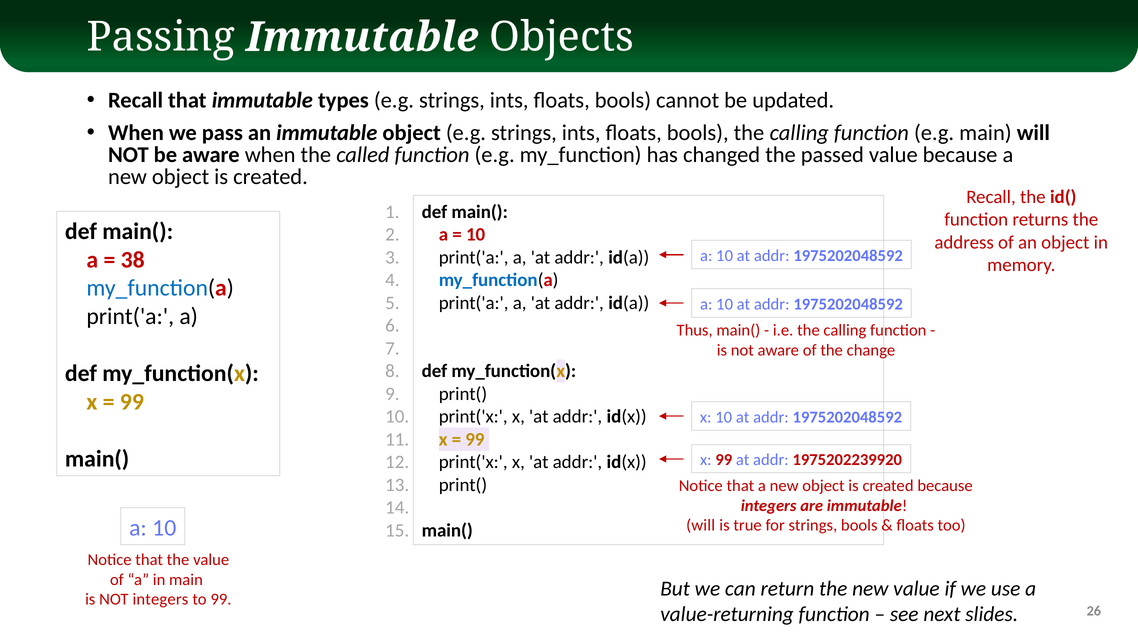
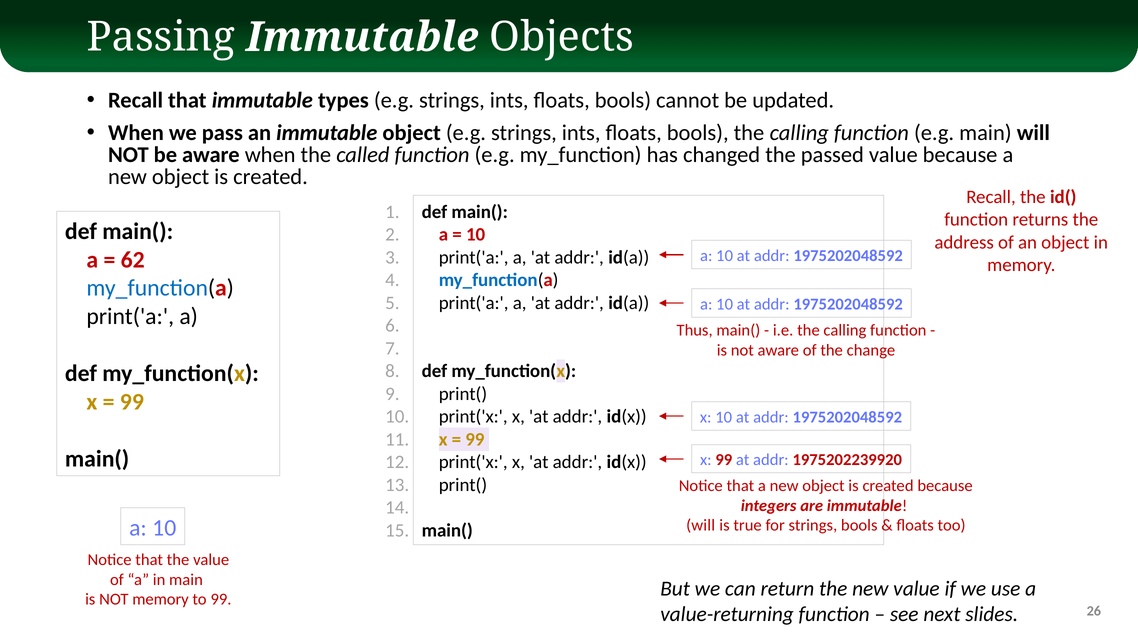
38: 38 -> 62 (133, 260)
NOT integers: integers -> memory (161, 600)
